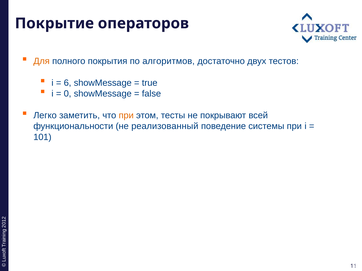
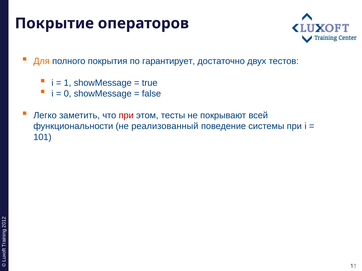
алгоритмов: алгоритмов -> гарантирует (169, 61)
6: 6 -> 1 (68, 83)
при colour: orange -> red (126, 116)
